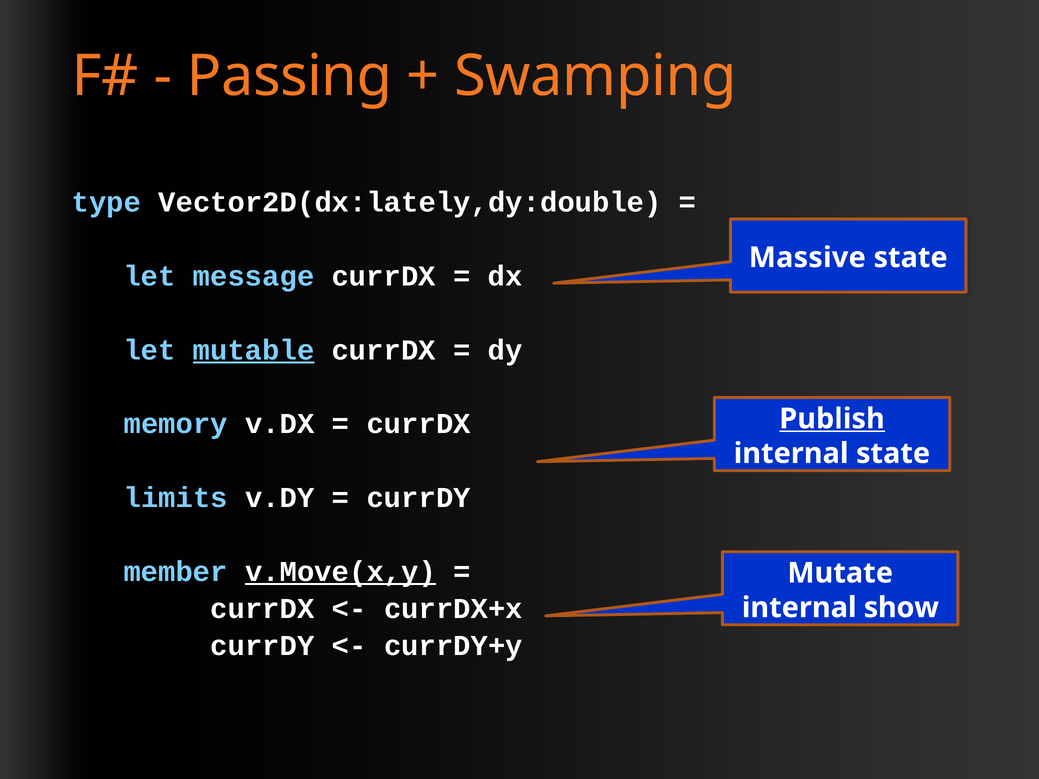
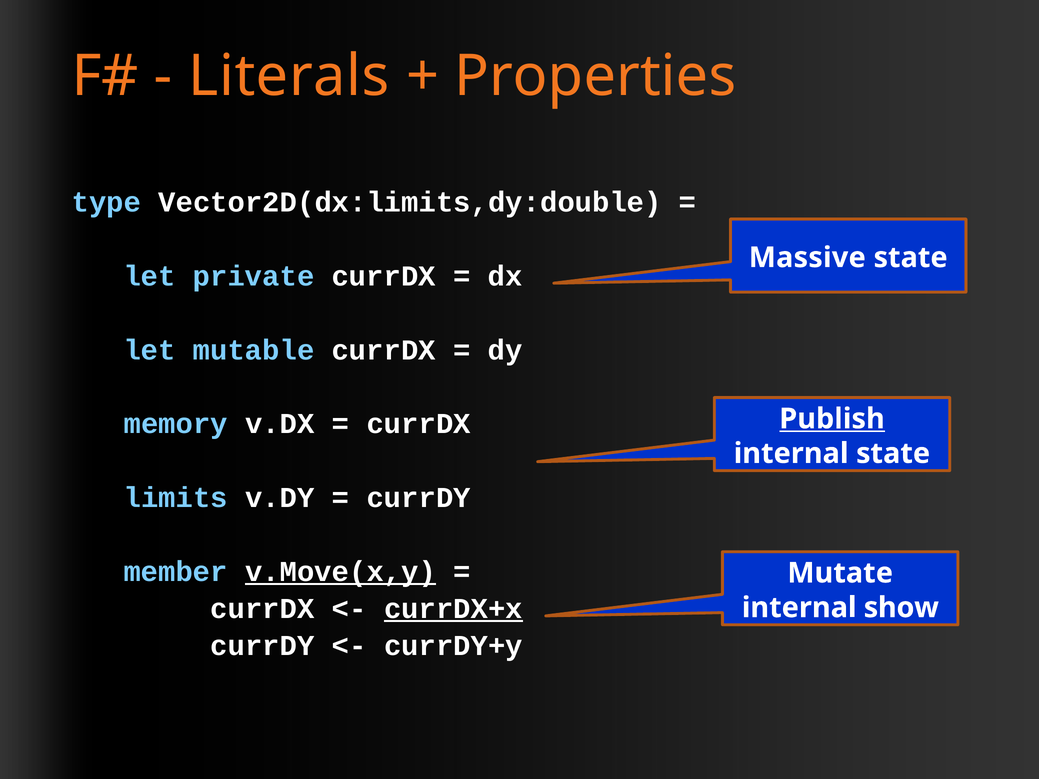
Passing: Passing -> Literals (289, 76)
Swamping: Swamping -> Properties (595, 76)
Vector2D(dx:lately,dy:double: Vector2D(dx:lately,dy:double -> Vector2D(dx:limits,dy:double (410, 202)
message: message -> private (254, 276)
mutable underline: present -> none (254, 350)
currDX+x underline: none -> present (453, 609)
